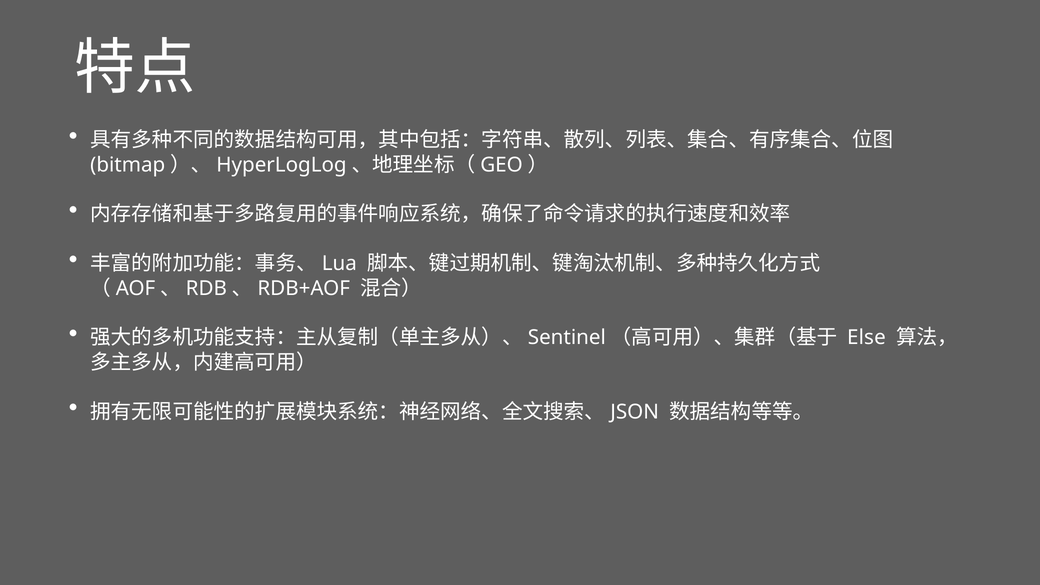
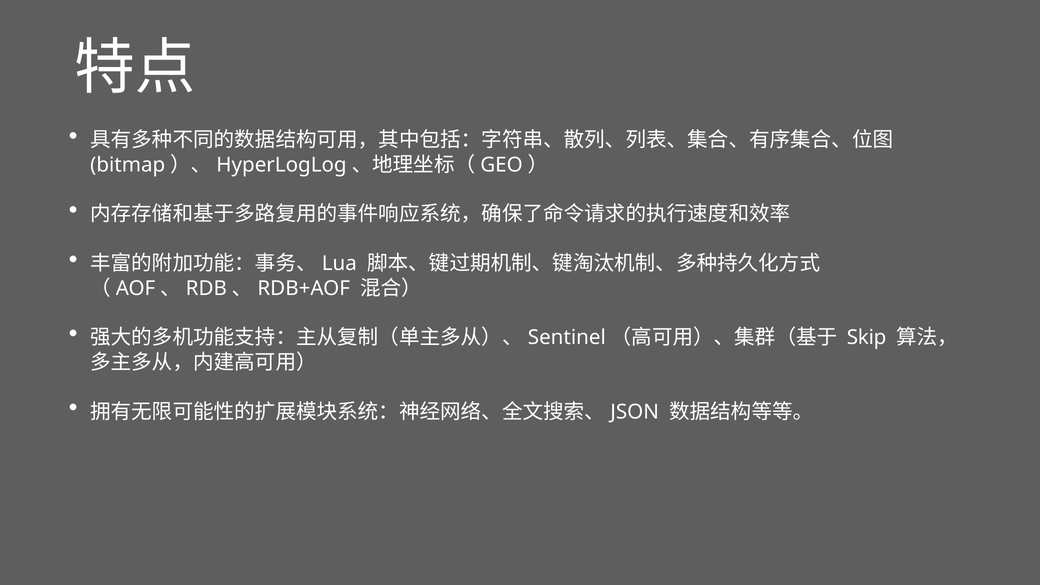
Else: Else -> Skip (867, 338)
